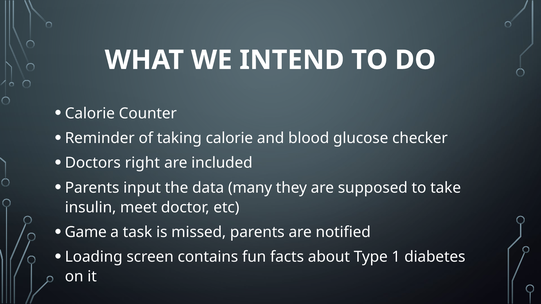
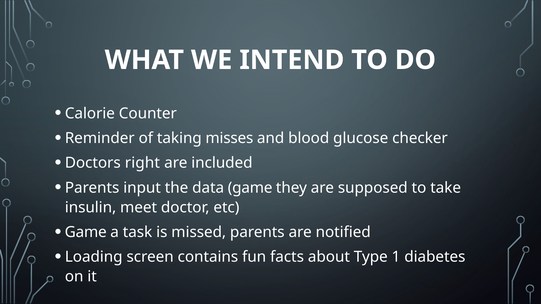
taking calorie: calorie -> misses (229, 138)
data many: many -> game (250, 188)
